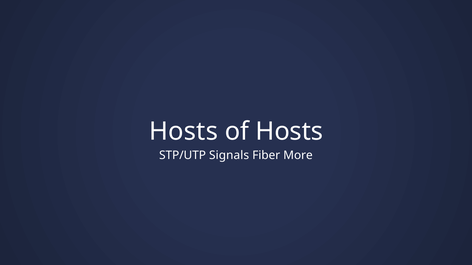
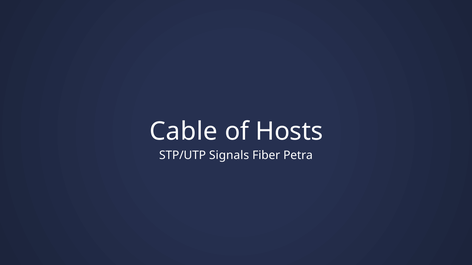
Hosts: Hosts -> Cable (184, 132)
More: More -> Petra (298, 156)
